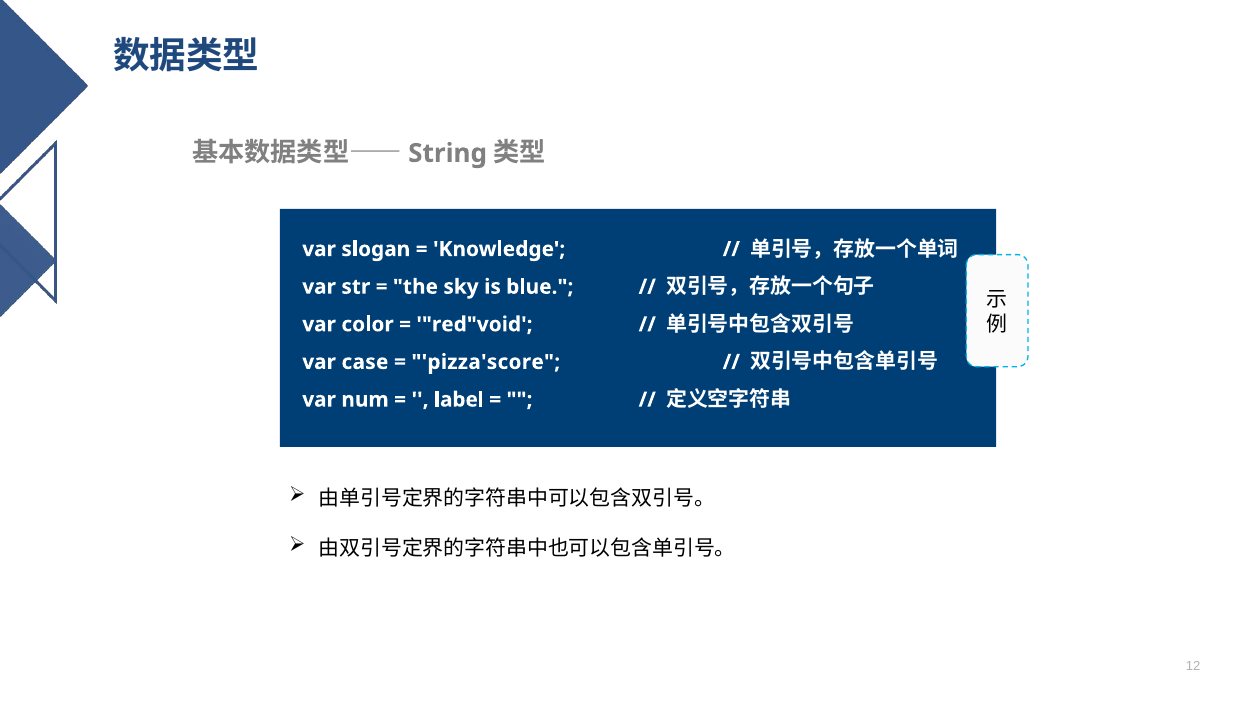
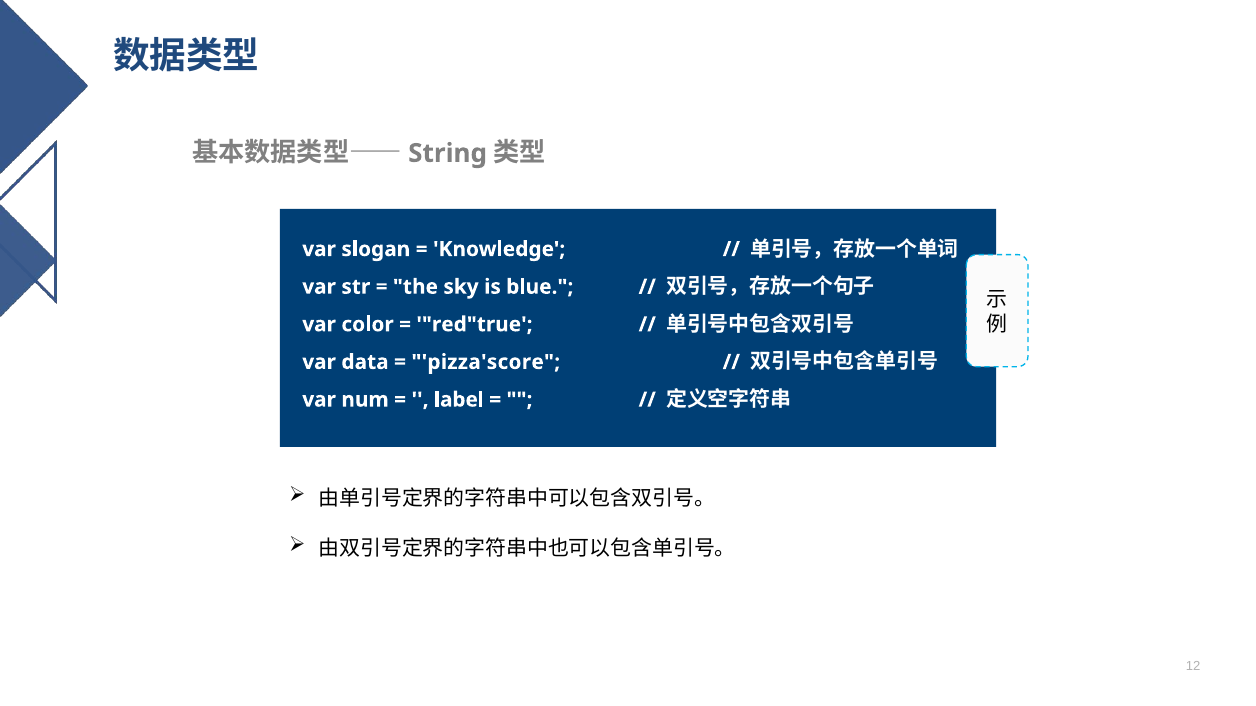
red"void: red"void -> red"true (474, 325)
case: case -> data (365, 362)
